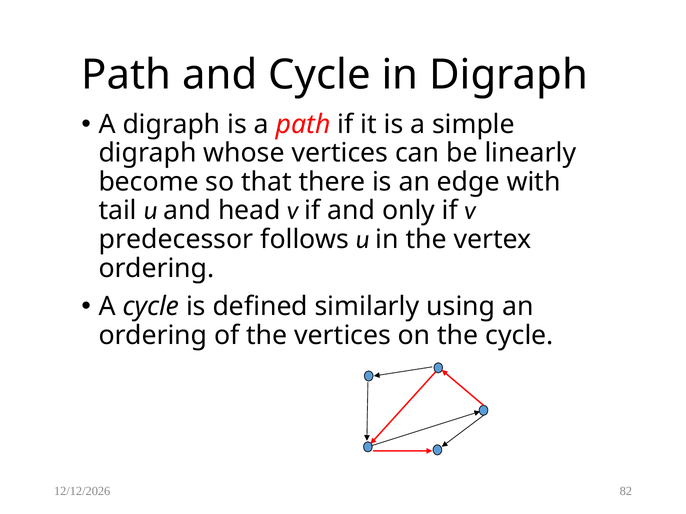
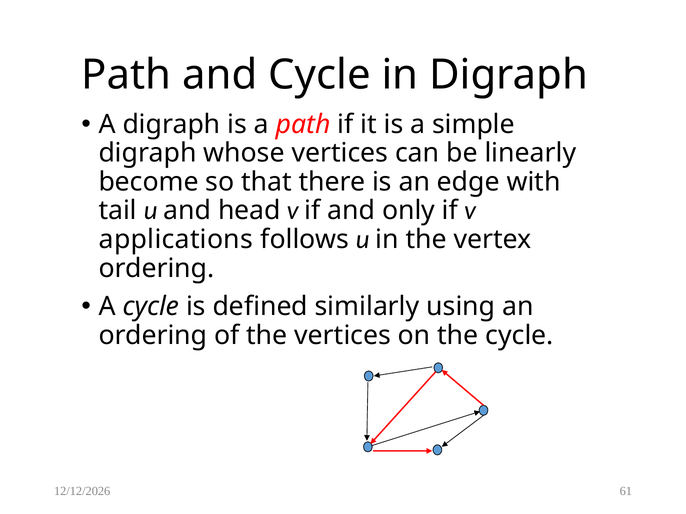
predecessor: predecessor -> applications (176, 240)
82: 82 -> 61 (626, 491)
